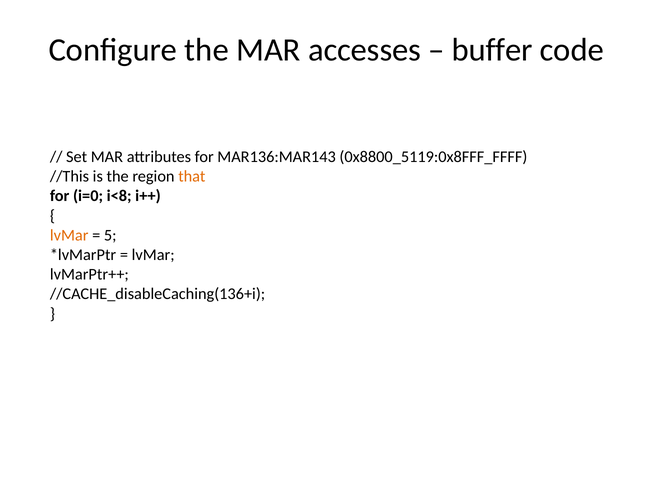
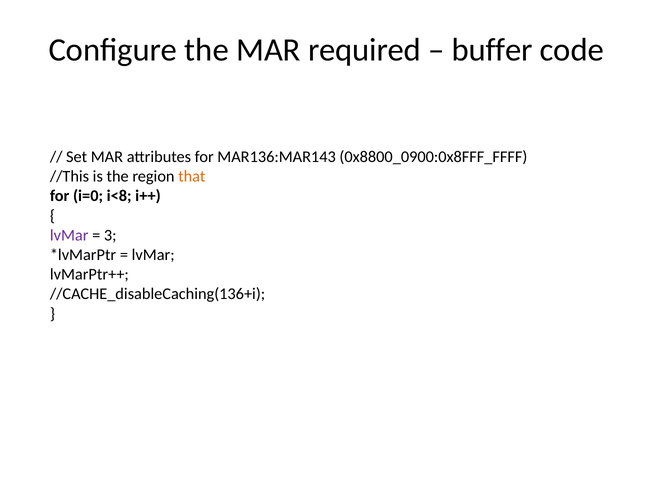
accesses: accesses -> required (365, 50)
0x8800_5119:0x8FFF_FFFF: 0x8800_5119:0x8FFF_FFFF -> 0x8800_0900:0x8FFF_FFFF (433, 157)
lvMar colour: orange -> purple (69, 235)
5: 5 -> 3 (110, 235)
